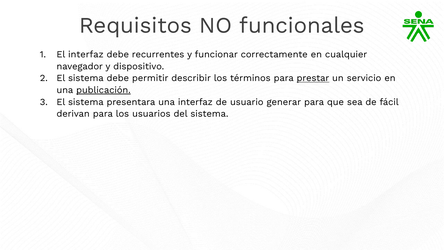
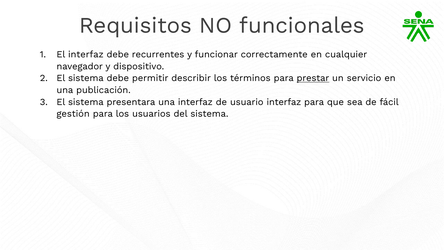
publicación underline: present -> none (103, 90)
usuario generar: generar -> interfaz (284, 102)
derivan: derivan -> gestión (73, 114)
